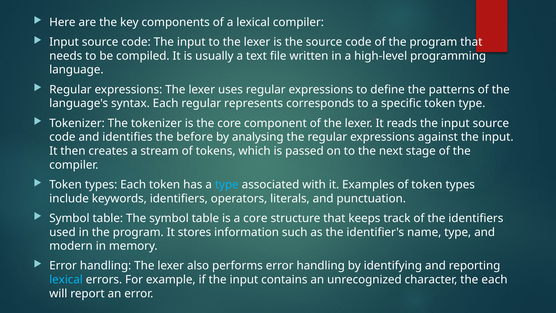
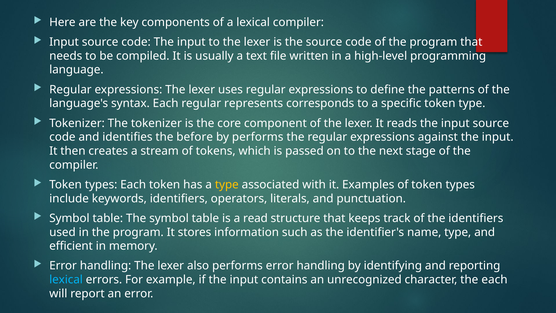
by analysing: analysing -> performs (258, 137)
type colour: light blue -> yellow (227, 184)
a core: core -> read (255, 218)
modern: modern -> efficient (71, 246)
